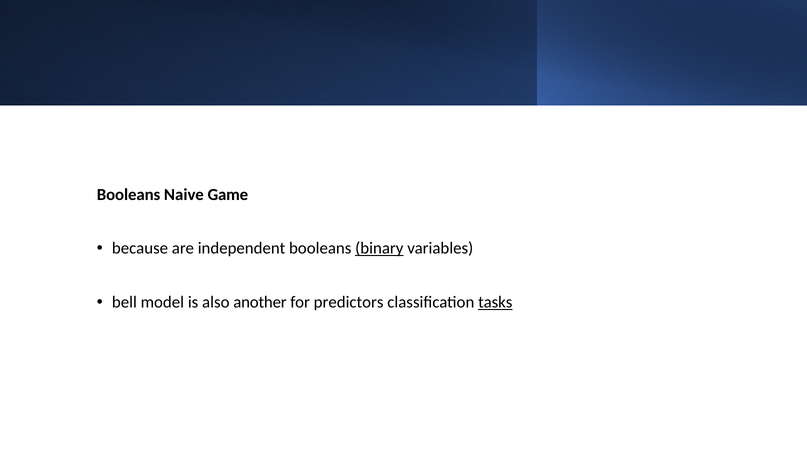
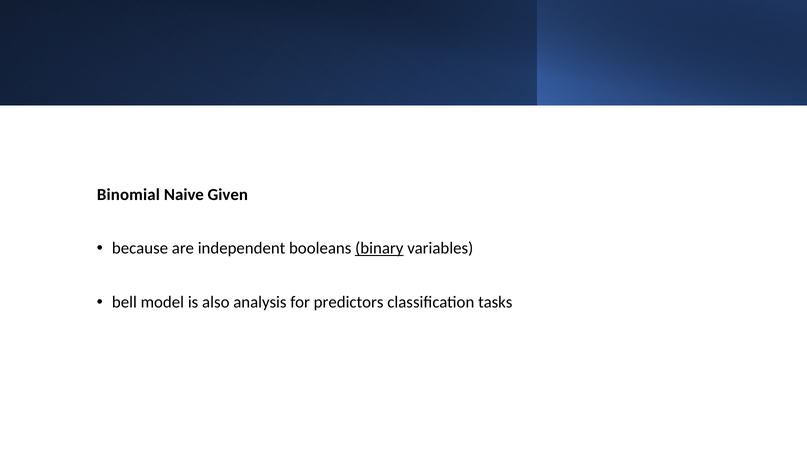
Booleans: Booleans -> Binomial (128, 195)
Game: Game -> Given (228, 195)
another: another -> analysis (260, 302)
tasks underline: present -> none (495, 302)
